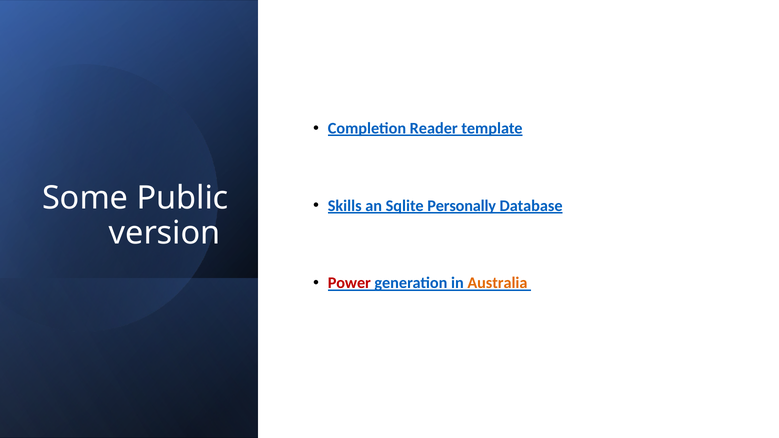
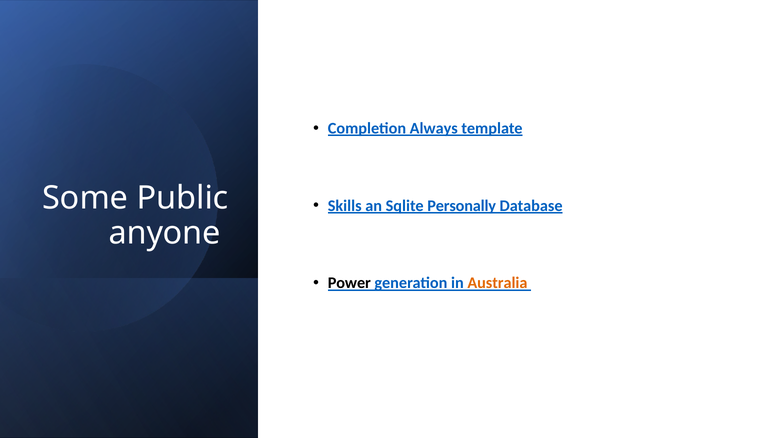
Reader: Reader -> Always (434, 128)
version: version -> anyone (165, 233)
Power colour: red -> black (349, 283)
